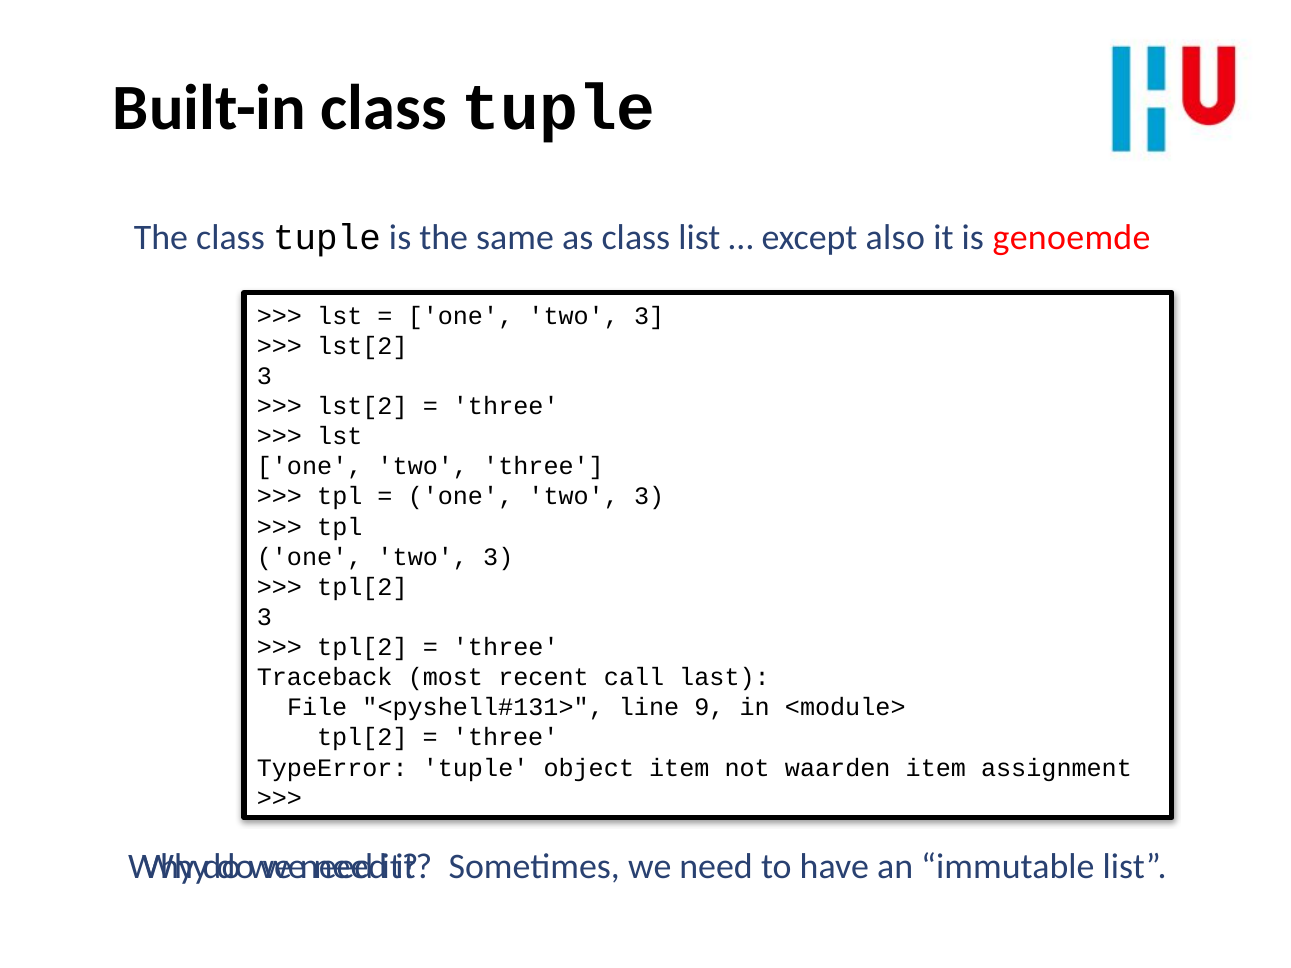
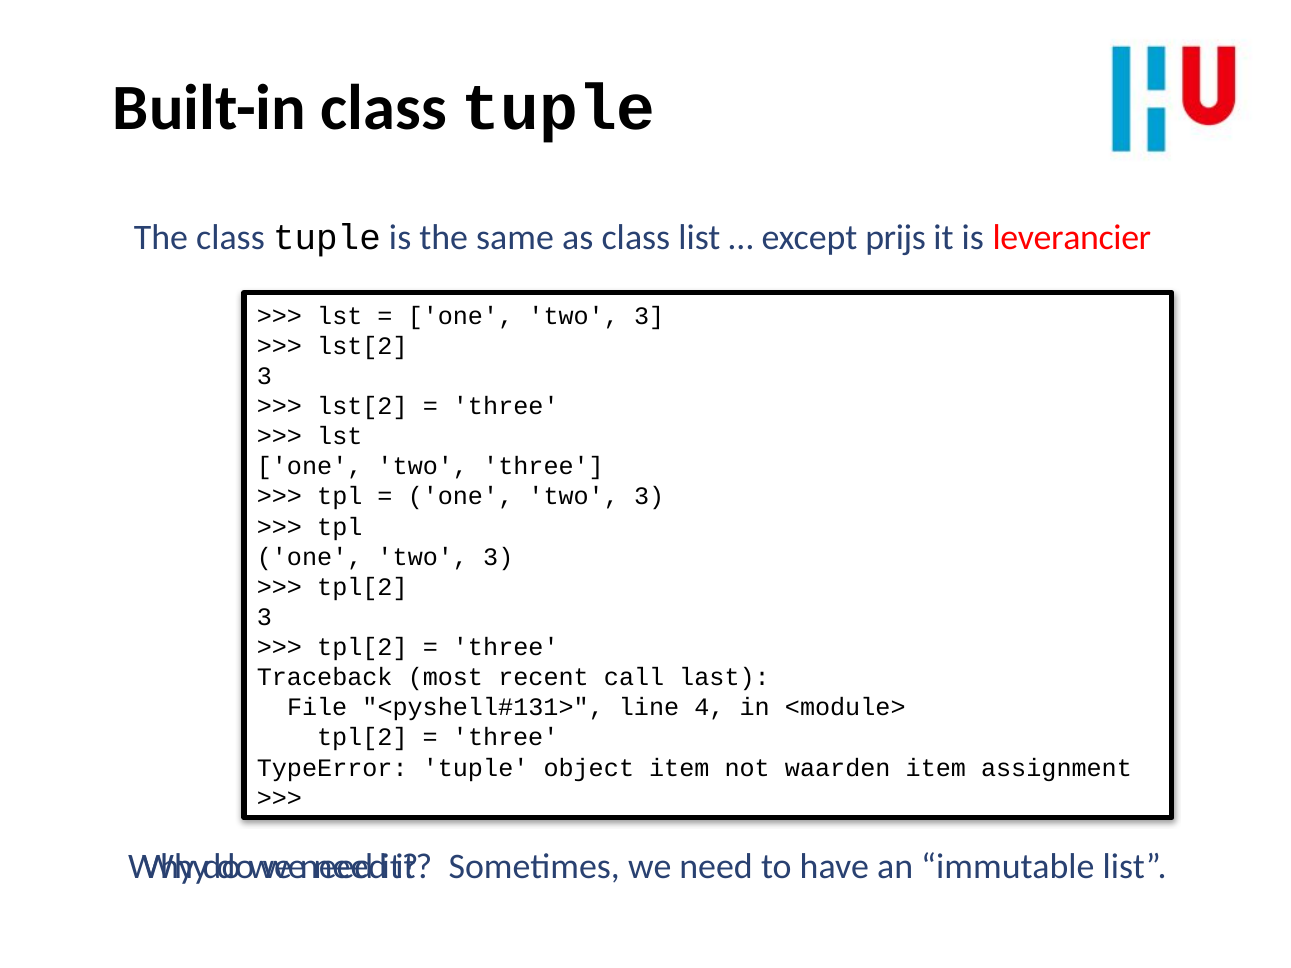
also: also -> prijs (896, 238)
genoemde: genoemde -> leverancier (1072, 238)
9: 9 -> 4 (709, 708)
